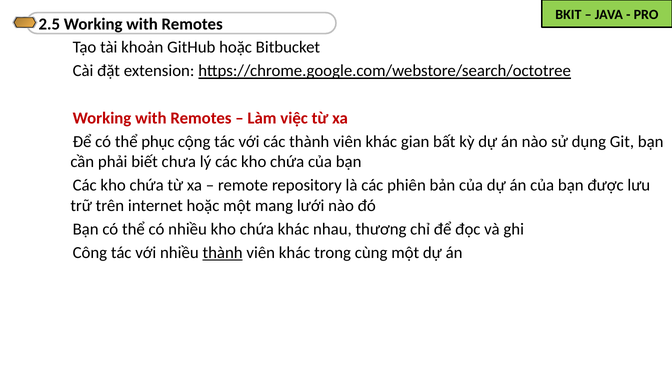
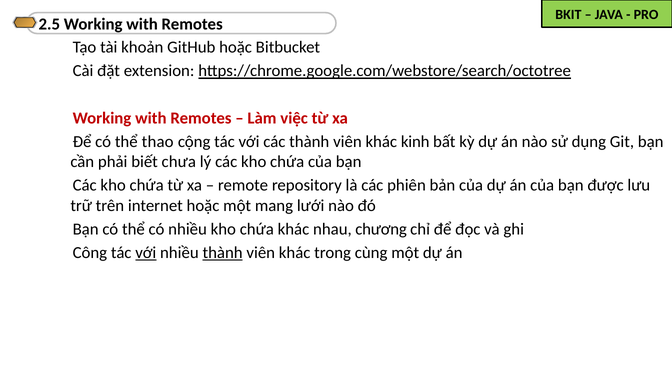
phục: phục -> thao (158, 142)
gian: gian -> kinh (415, 142)
thương: thương -> chương (381, 229)
với underline: none -> present (146, 253)
